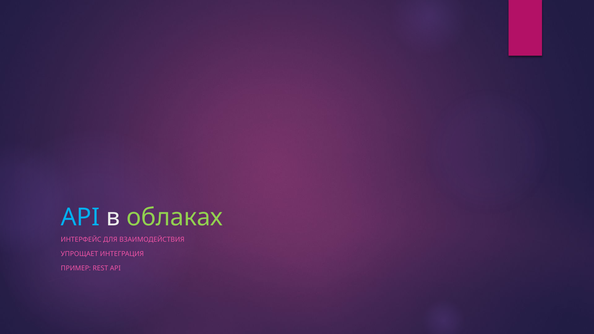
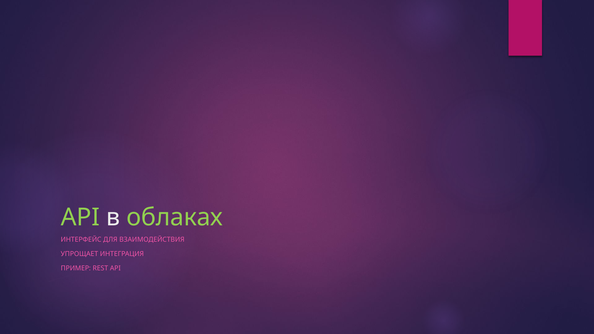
API colour: light blue -> light green (80, 217)
